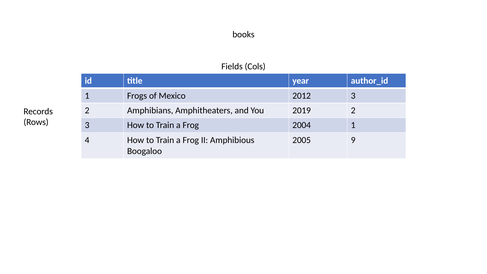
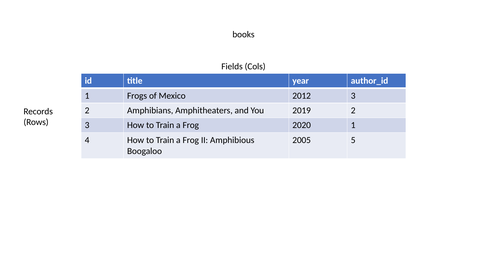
2004: 2004 -> 2020 (302, 125)
9: 9 -> 5 (353, 140)
